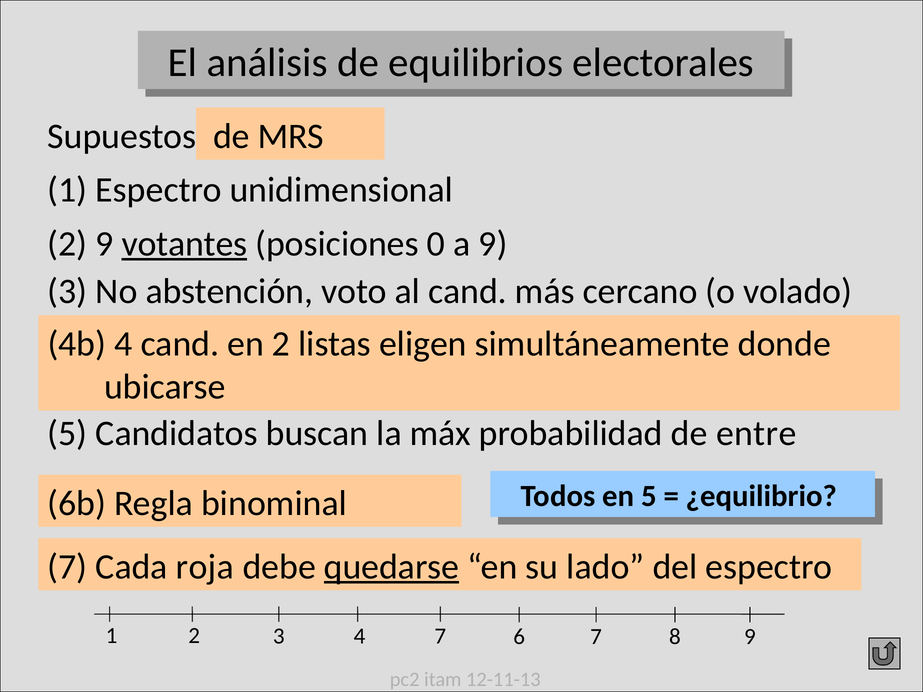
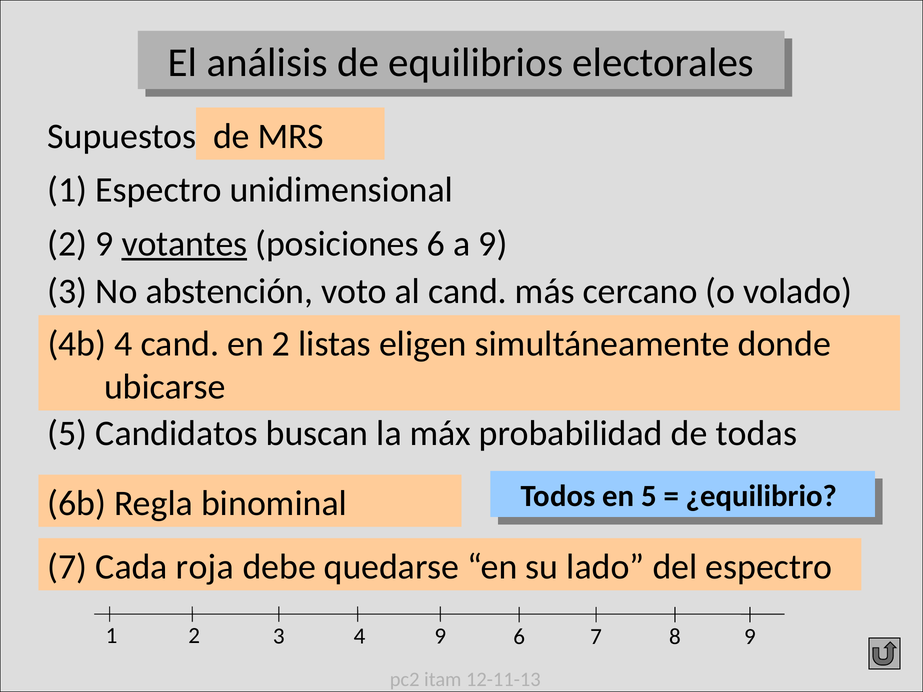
posiciones 0: 0 -> 6 (436, 244)
entre: entre -> todas (756, 434)
quedarse underline: present -> none (392, 567)
4 7: 7 -> 9 (440, 636)
